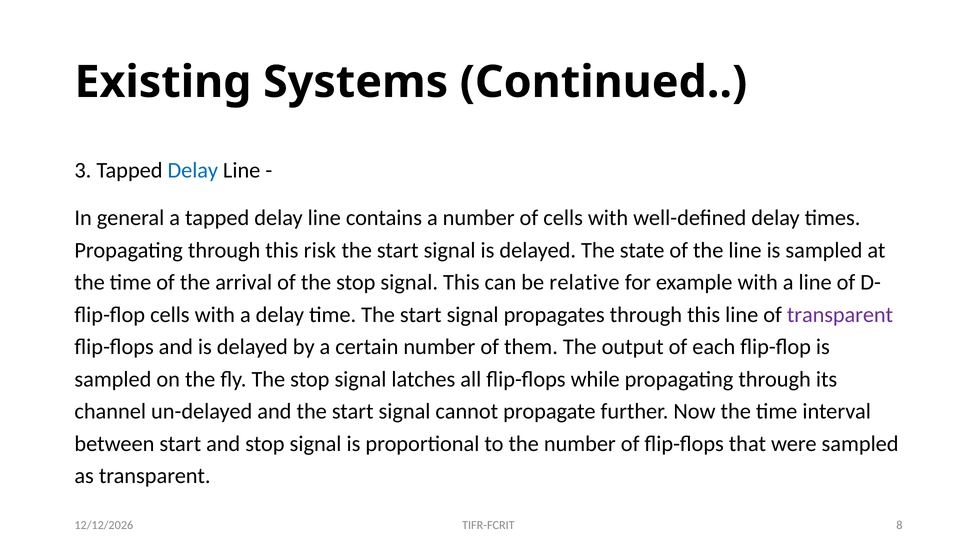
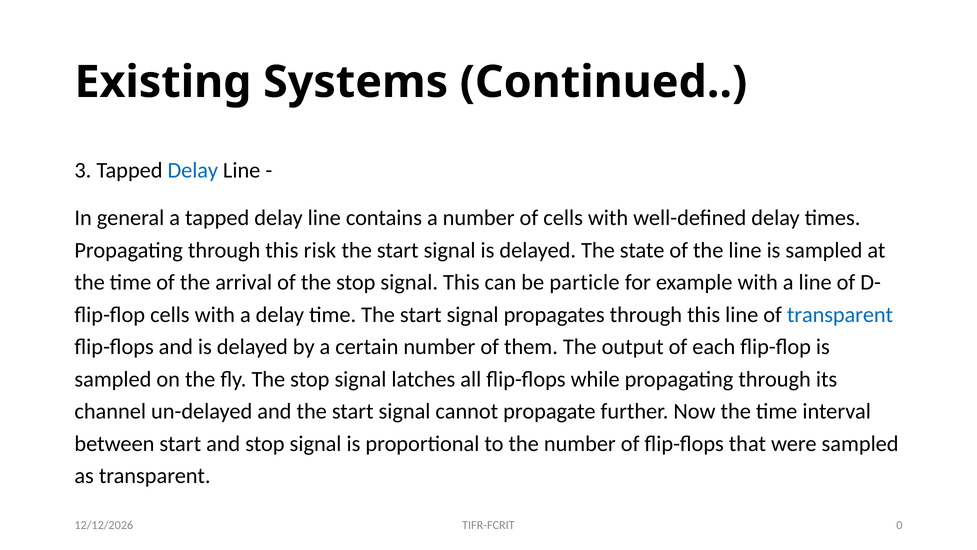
relative: relative -> particle (584, 282)
transparent colour: purple -> blue (840, 314)
8: 8 -> 0 (899, 525)
